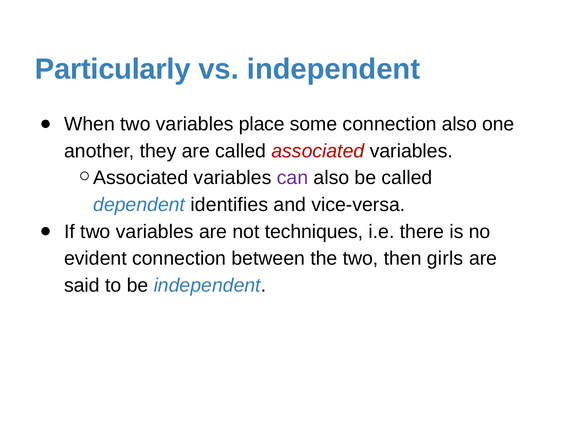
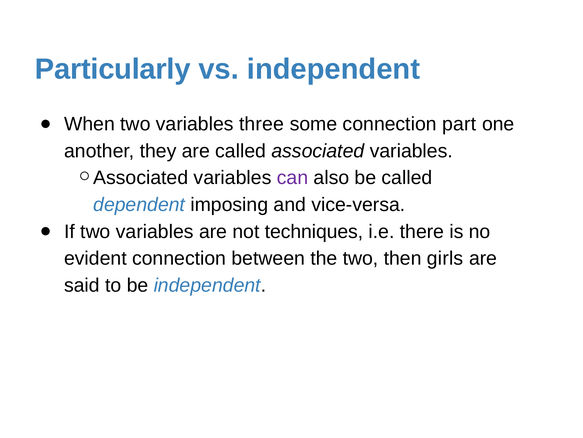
place: place -> three (262, 124)
connection also: also -> part (459, 124)
associated colour: red -> black (318, 151)
identifies: identifies -> imposing (229, 204)
